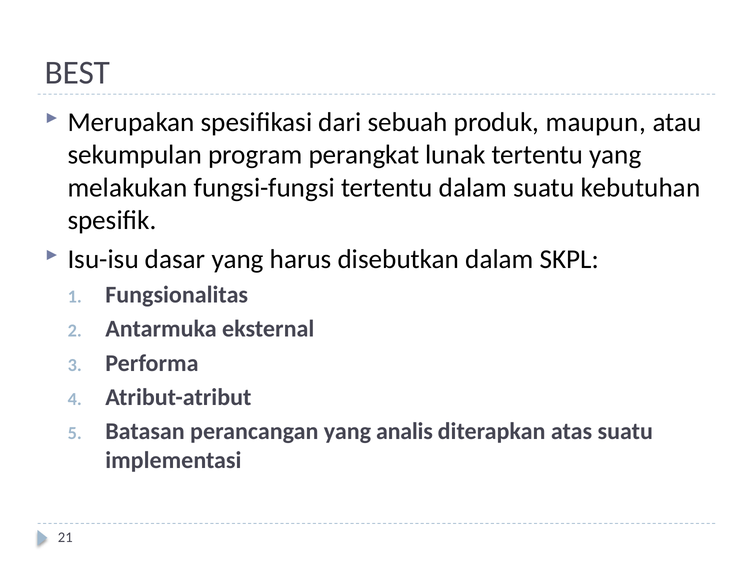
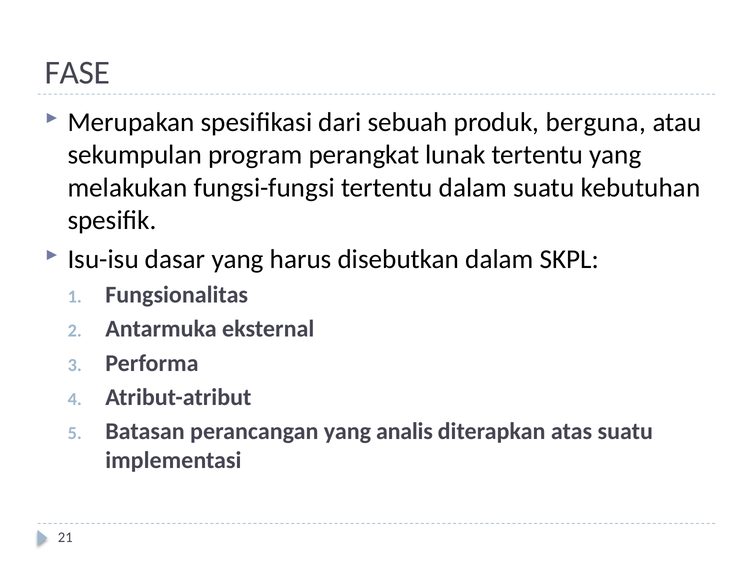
BEST: BEST -> FASE (77, 73)
maupun: maupun -> berguna (596, 122)
